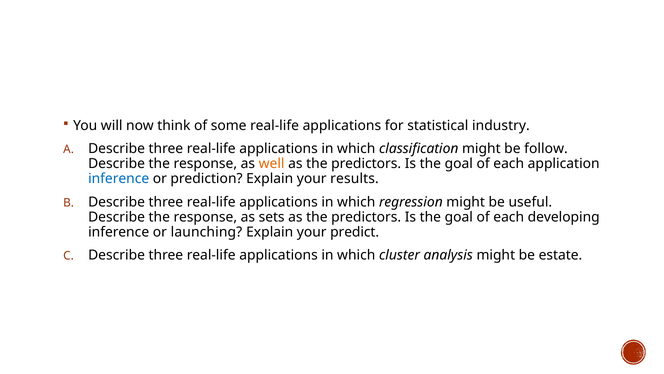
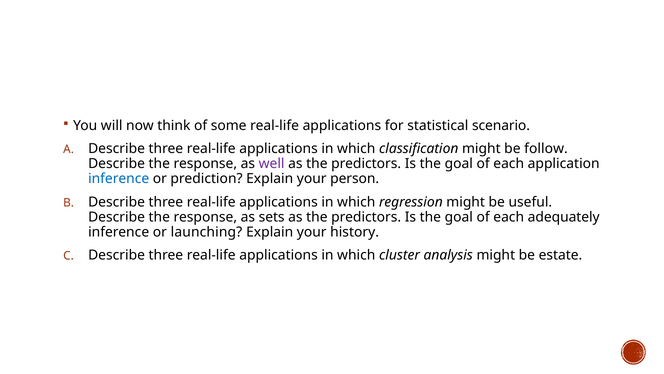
industry: industry -> scenario (501, 125)
well colour: orange -> purple (272, 164)
results: results -> person (355, 179)
developing: developing -> adequately (564, 217)
predict: predict -> history (355, 232)
